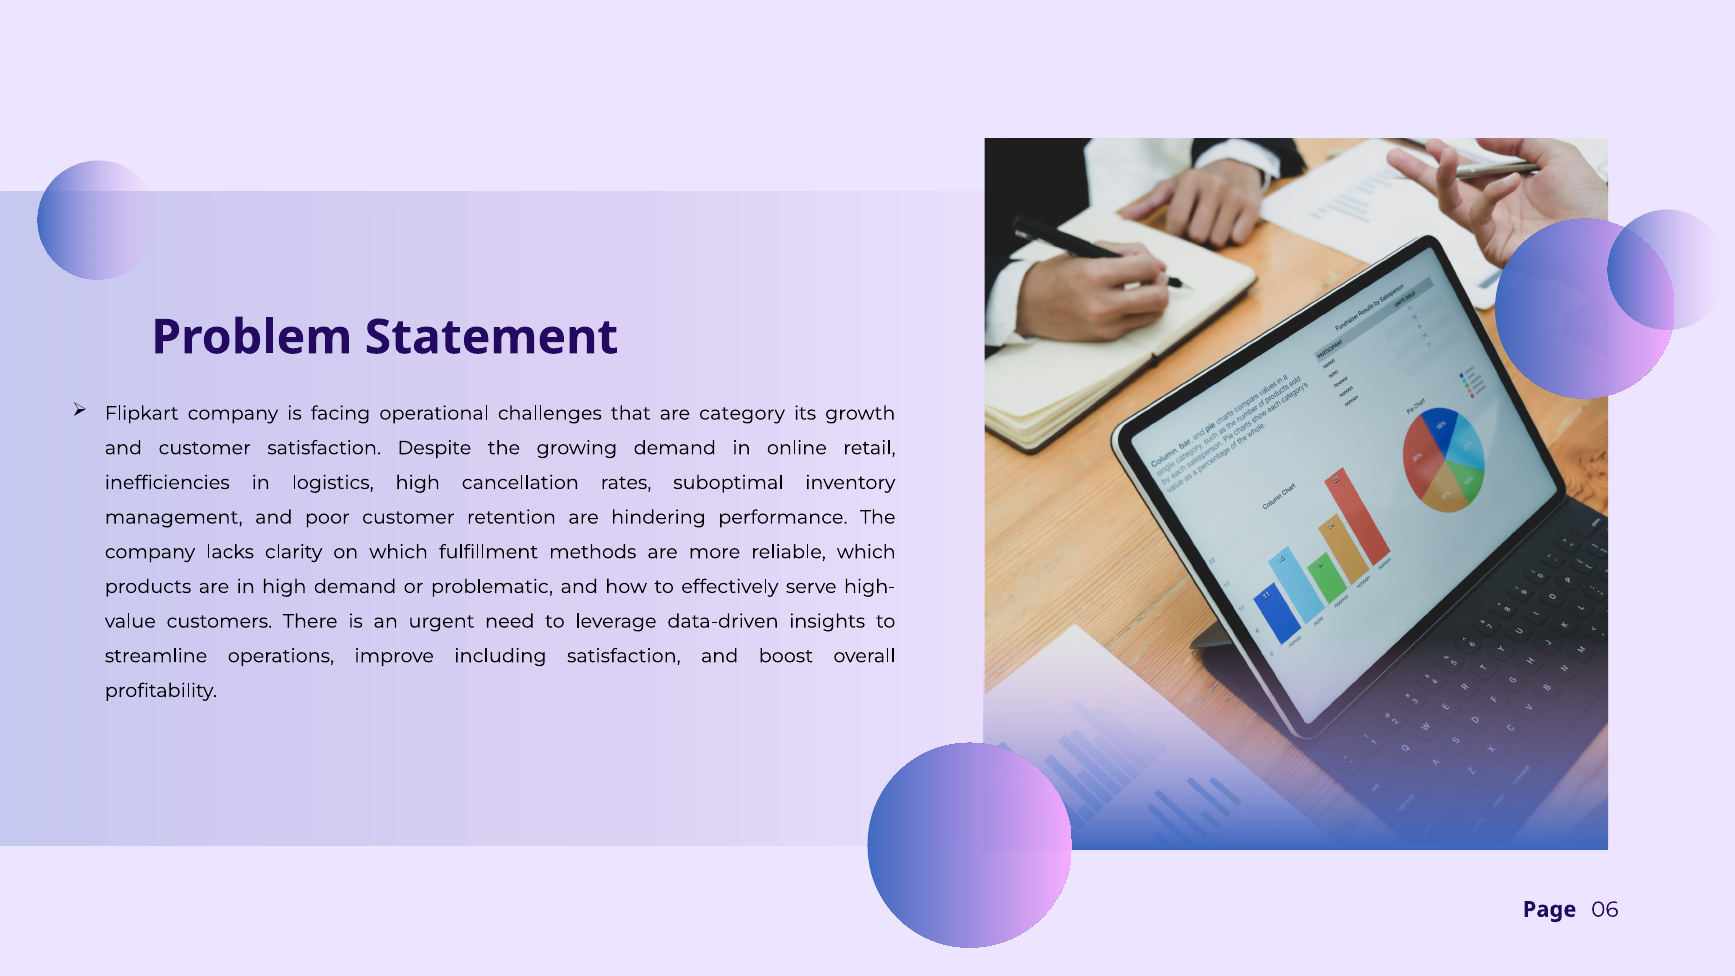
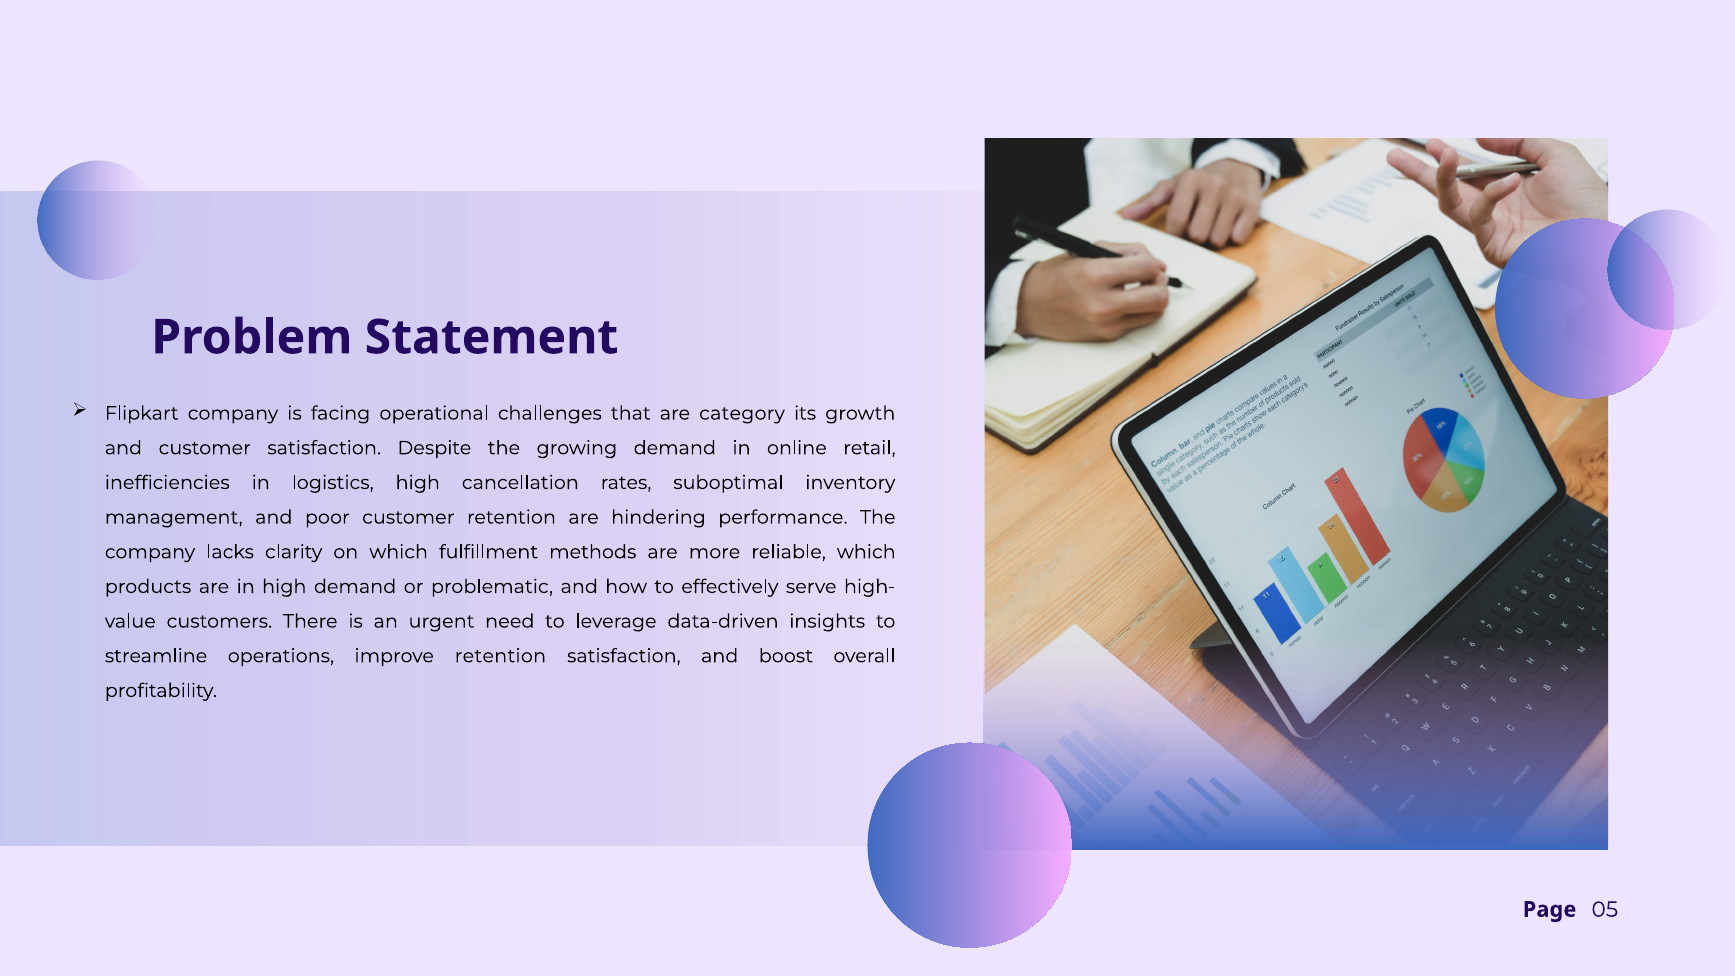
improve including: including -> retention (500, 656)
06: 06 -> 05 (1605, 909)
